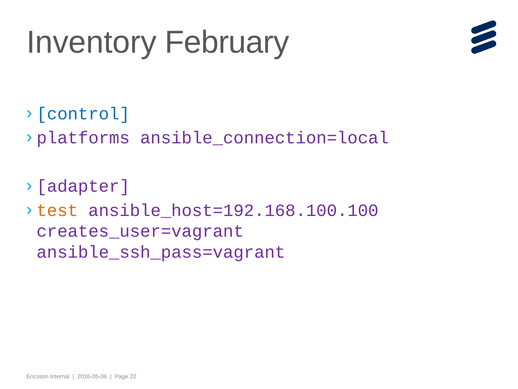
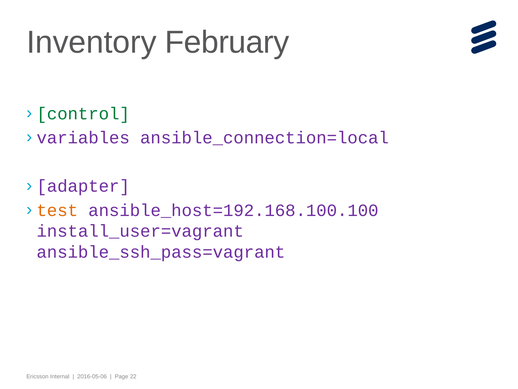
control colour: blue -> green (83, 114)
platforms: platforms -> variables (83, 138)
creates_user=vagrant: creates_user=vagrant -> install_user=vagrant (140, 231)
